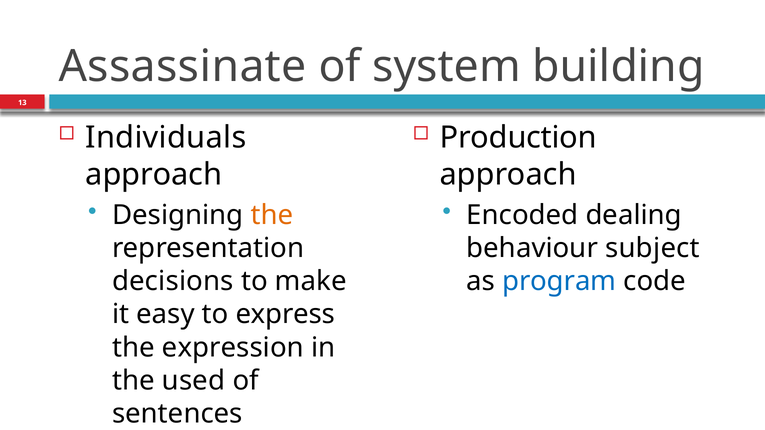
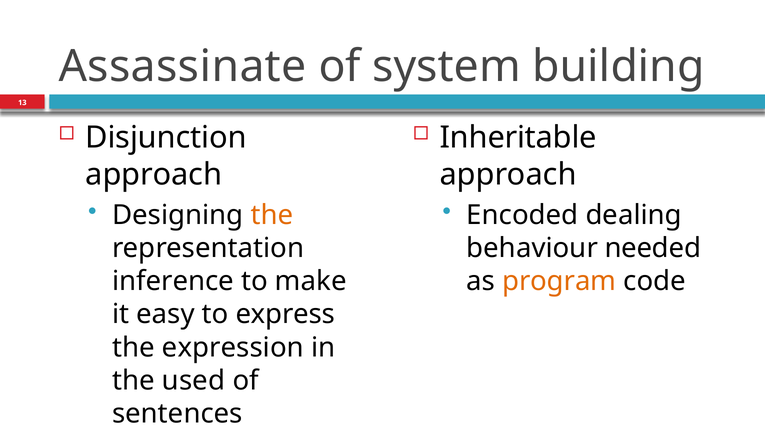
Individuals: Individuals -> Disjunction (166, 138)
Production: Production -> Inheritable (518, 138)
subject: subject -> needed (653, 248)
decisions: decisions -> inference (173, 281)
program colour: blue -> orange (559, 281)
